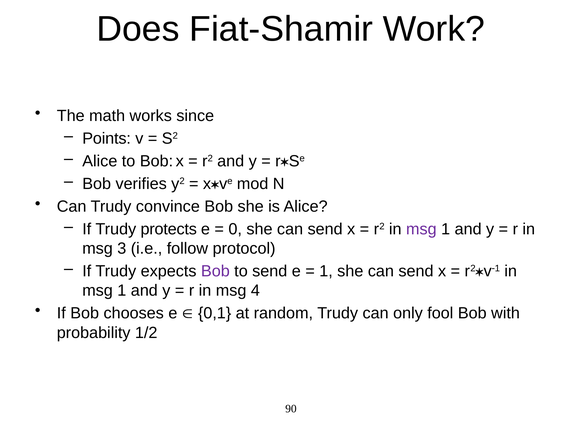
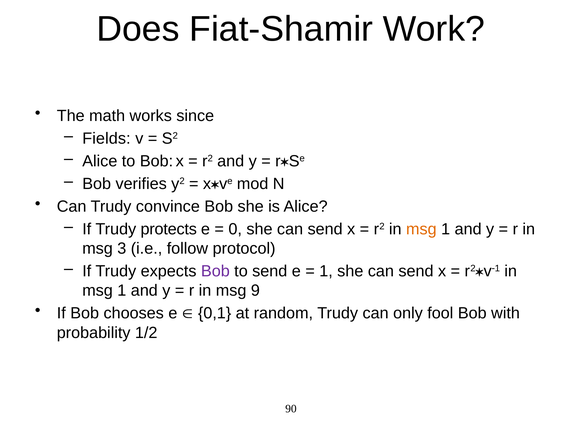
Points: Points -> Fields (106, 138)
msg colour: purple -> orange (421, 229)
4: 4 -> 9 (255, 290)
